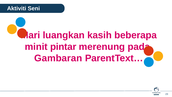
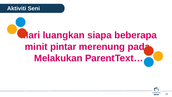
kasih: kasih -> siapa (100, 35)
Gambaran: Gambaran -> Melakukan (58, 58)
